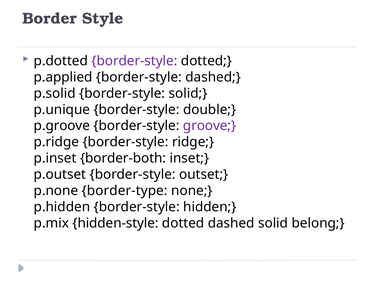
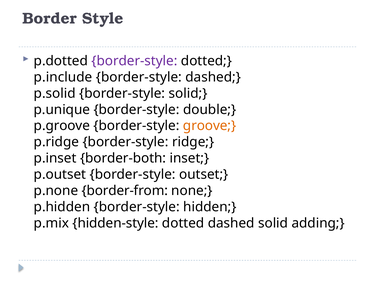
p.applied: p.applied -> p.include (63, 77)
groove colour: purple -> orange (210, 126)
border-type: border-type -> border-from (125, 191)
belong: belong -> adding (318, 223)
